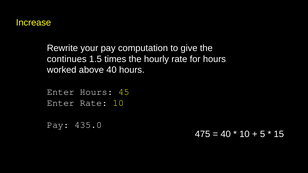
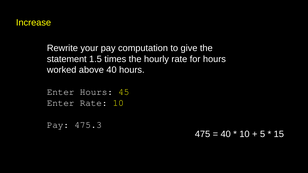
continues: continues -> statement (67, 59)
435.0: 435.0 -> 475.3 (88, 125)
